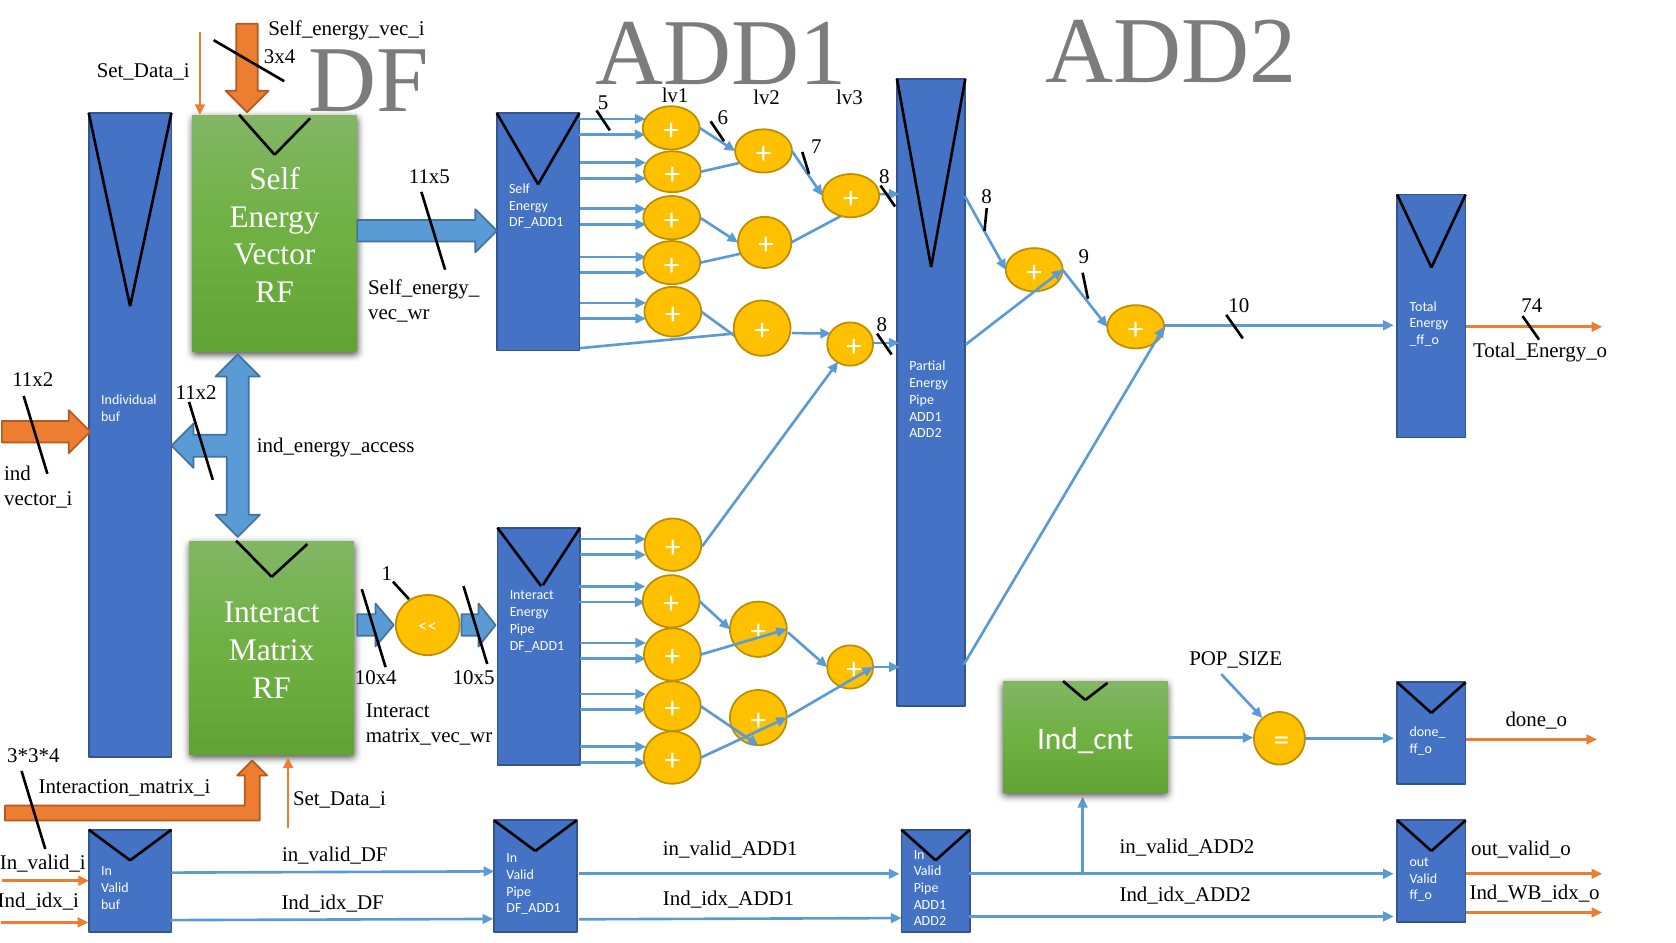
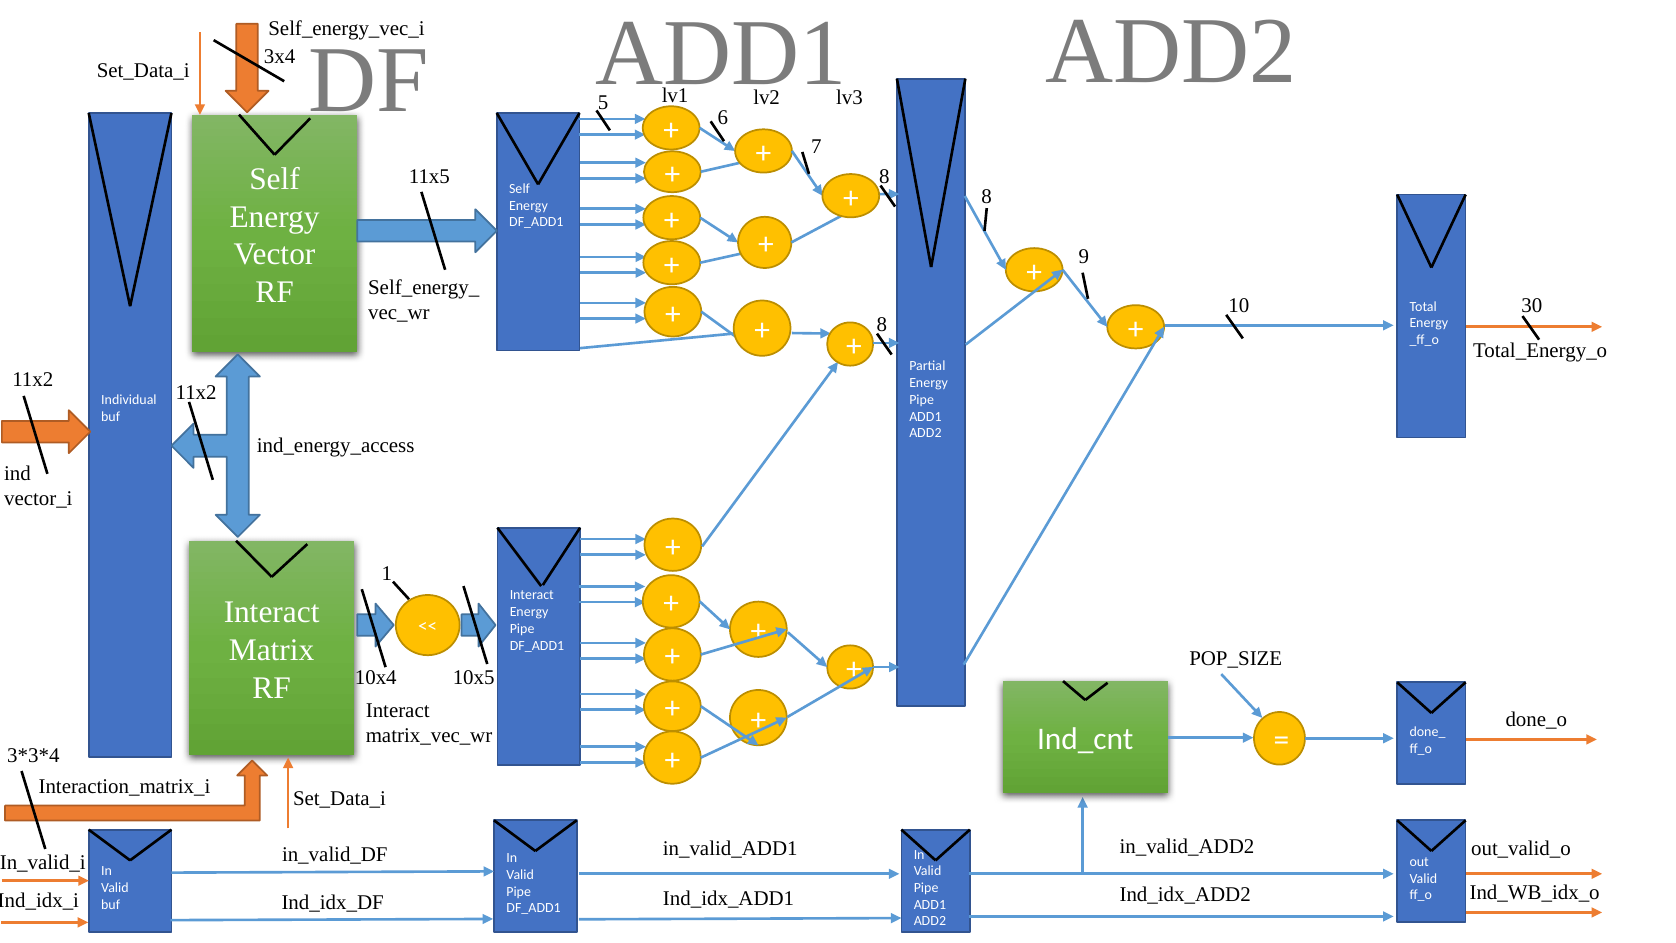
74: 74 -> 30 (1532, 306)
